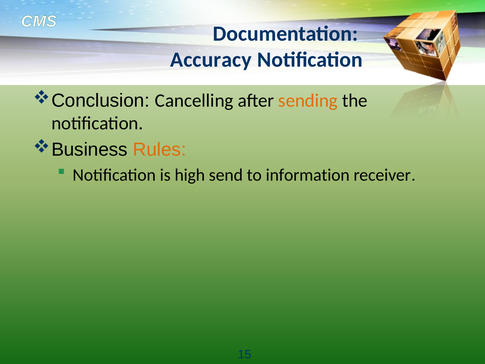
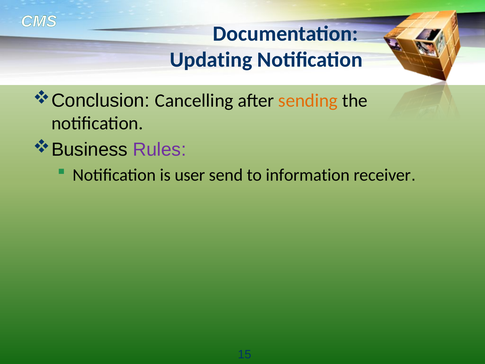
Accuracy: Accuracy -> Updating (211, 60)
Rules colour: orange -> purple (160, 150)
high: high -> user (190, 175)
